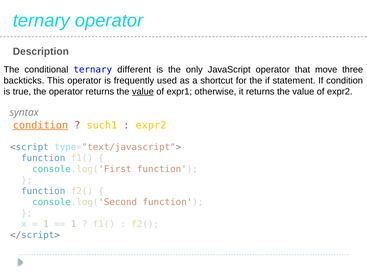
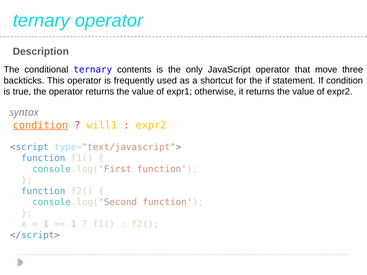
different: different -> contents (134, 70)
value underline: present -> none (143, 92)
such1: such1 -> will1 (102, 125)
